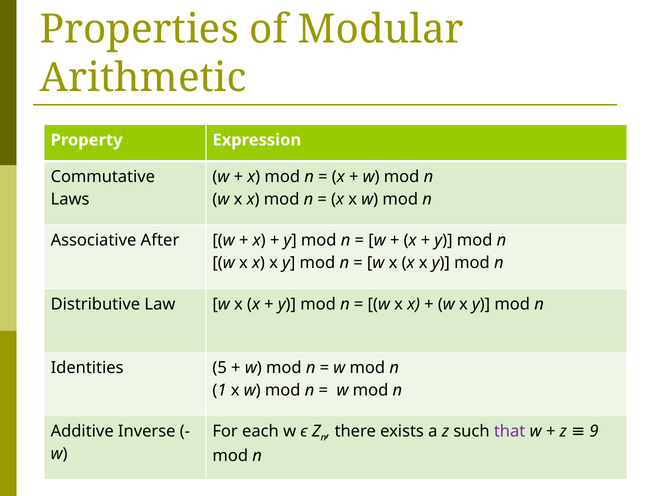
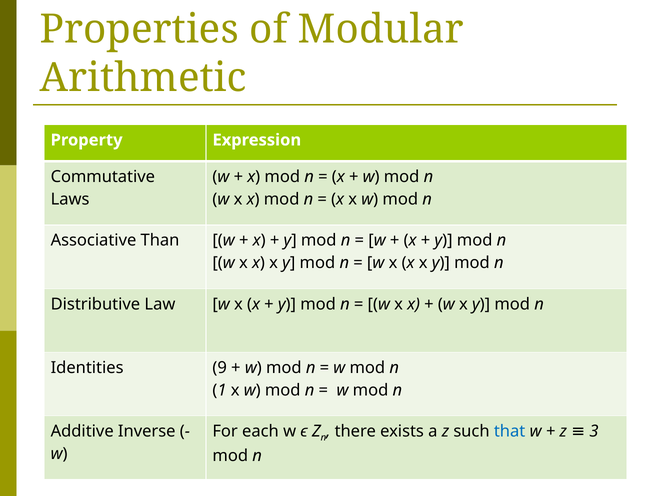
After: After -> Than (160, 240)
5: 5 -> 9 (220, 368)
that colour: purple -> blue (510, 431)
9: 9 -> 3 (594, 431)
